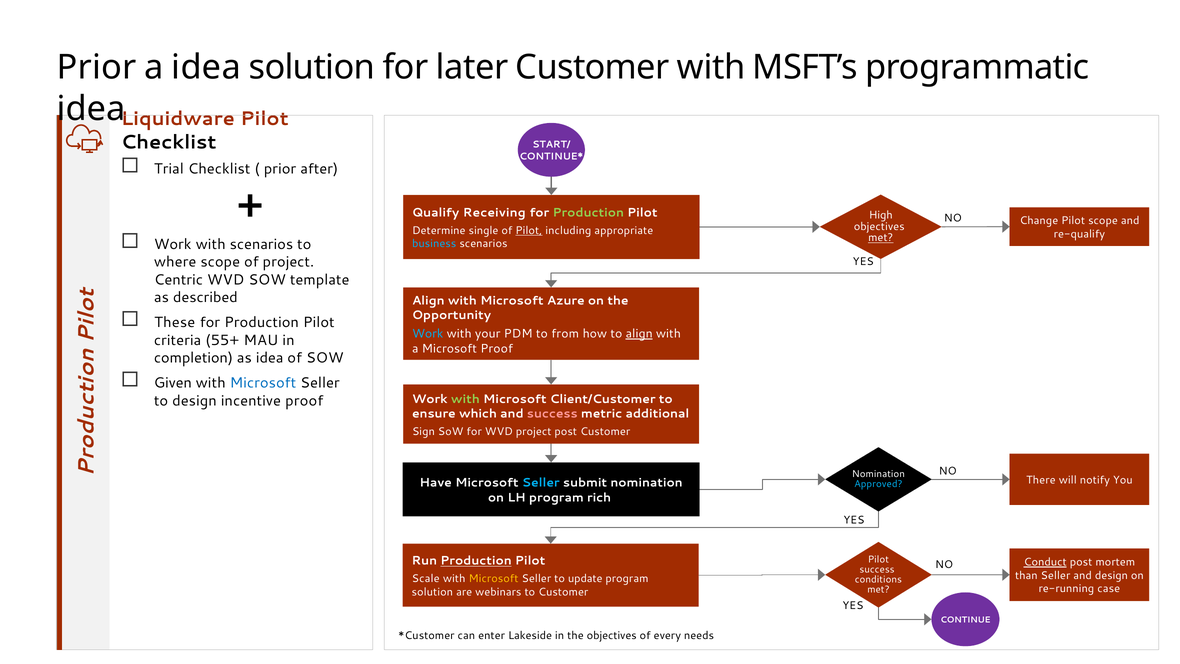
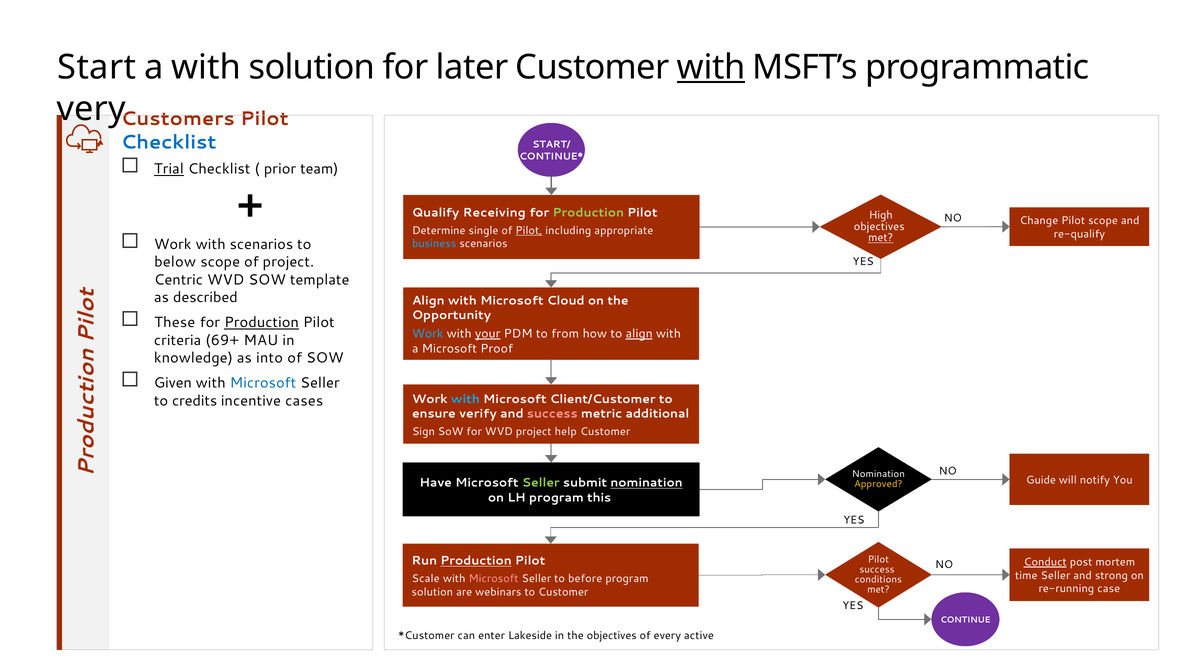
Prior: Prior -> Start (97, 67)
a idea: idea -> with (206, 67)
with underline: none -> present (711, 67)
idea: idea -> very (91, 109)
Liquidware: Liquidware -> Customers (178, 118)
Checklist colour: black -> blue (169, 142)
Trial underline: none -> present (169, 169)
after: after -> team (319, 169)
where: where -> below (175, 262)
Azure: Azure -> Cloud (566, 300)
Production underline: none -> present (262, 322)
your underline: none -> present (488, 334)
55+: 55+ -> 69+ (222, 340)
completion: completion -> knowledge (193, 358)
as idea: idea -> into (270, 358)
with colour: light green -> light blue (465, 399)
to design: design -> credits (195, 401)
incentive proof: proof -> cases (304, 401)
which: which -> verify (478, 414)
project post: post -> help (566, 431)
There: There -> Guide (1041, 480)
Seller colour: light blue -> light green (541, 483)
nomination underline: none -> present (647, 483)
Approved colour: light blue -> yellow (878, 484)
rich: rich -> this (599, 497)
than: than -> time (1026, 575)
and design: design -> strong (1111, 575)
Microsoft colour: yellow -> pink (494, 578)
update: update -> before (585, 578)
needs: needs -> active (699, 635)
